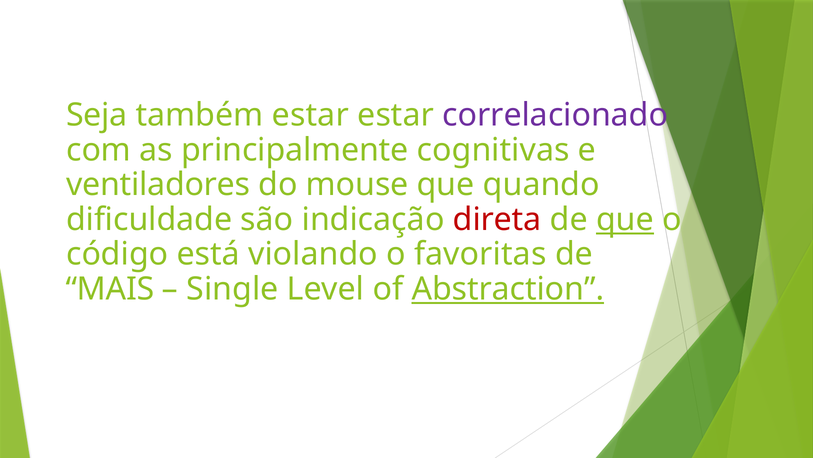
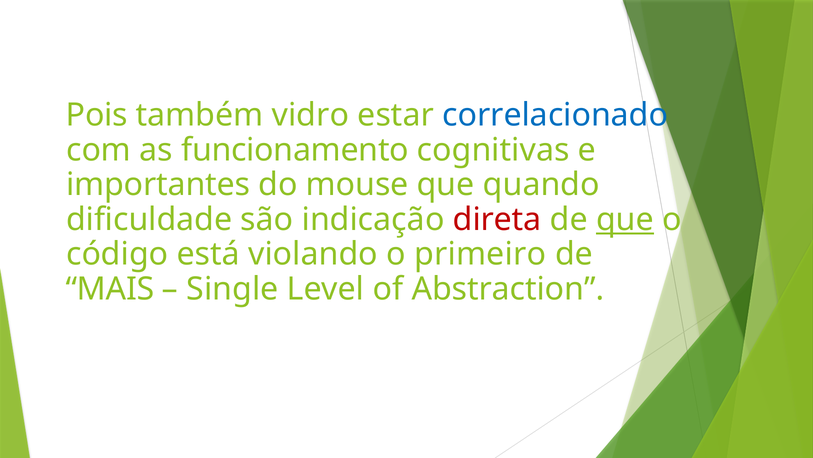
Seja: Seja -> Pois (97, 115)
também estar: estar -> vidro (310, 115)
correlacionado colour: purple -> blue (555, 115)
principalmente: principalmente -> funcionamento (295, 150)
ventiladores: ventiladores -> importantes (158, 184)
favoritas: favoritas -> primeiro (480, 254)
Abstraction underline: present -> none (508, 289)
